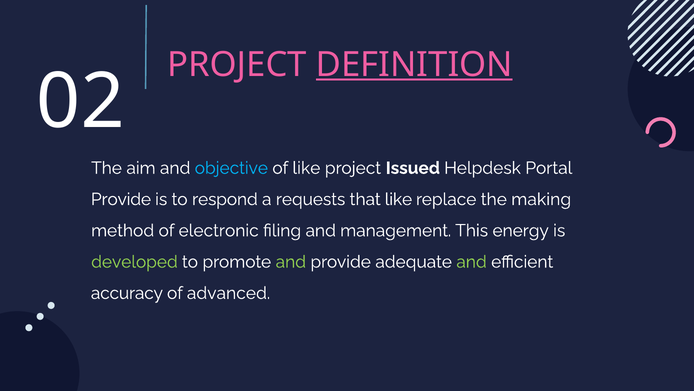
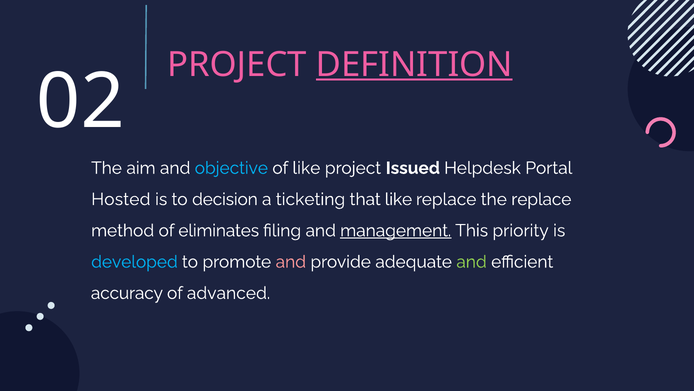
Provide: Provide -> Hosted (121, 199)
respond: respond -> decision (225, 199)
requests: requests -> ticketing (311, 199)
the making: making -> replace (541, 199)
electronic: electronic -> eliminates (219, 230)
management underline: none -> present (396, 230)
energy: energy -> priority (521, 230)
developed colour: light green -> light blue (134, 261)
and colour: light green -> pink (291, 261)
